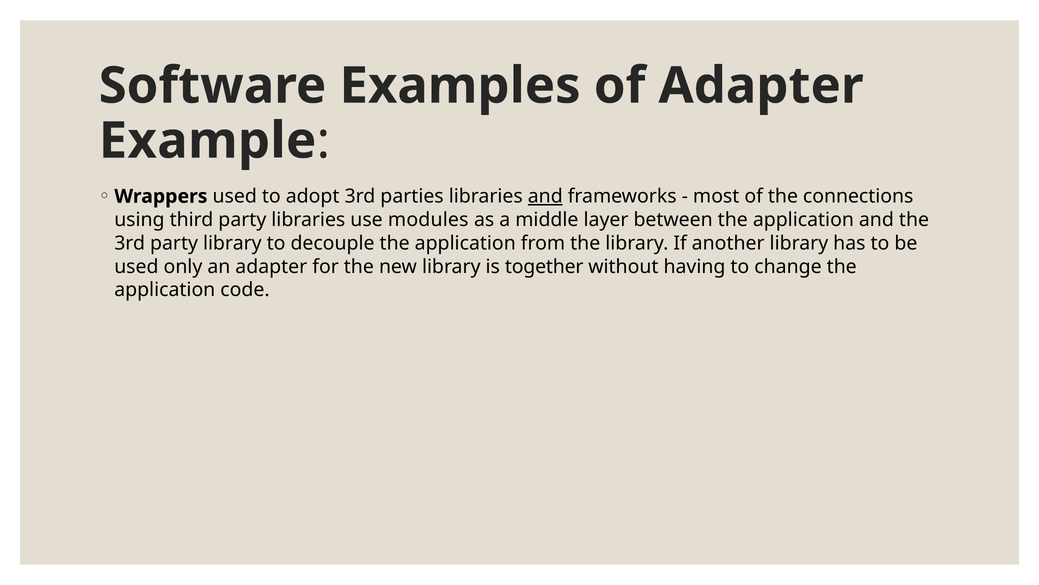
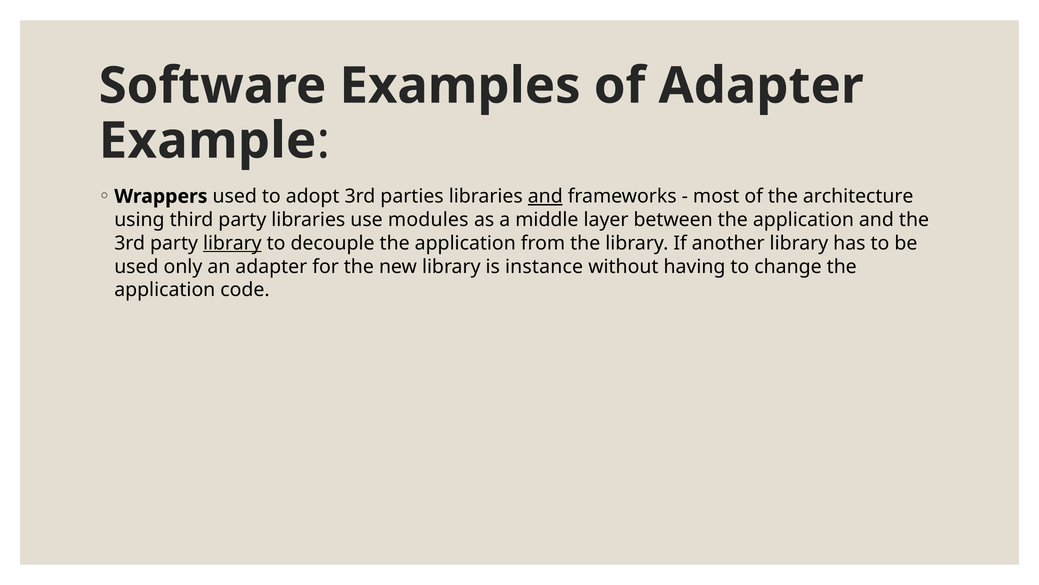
connections: connections -> architecture (858, 196)
library underline: none -> present (232, 243)
together: together -> instance (544, 266)
